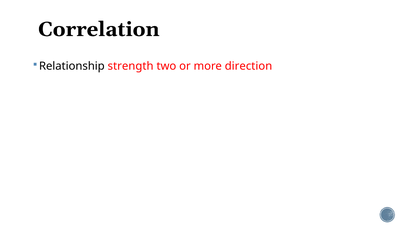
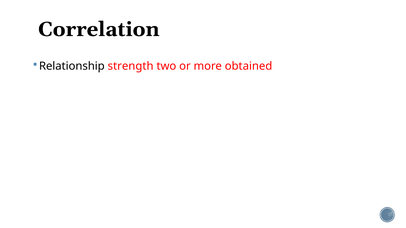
direction: direction -> obtained (249, 66)
